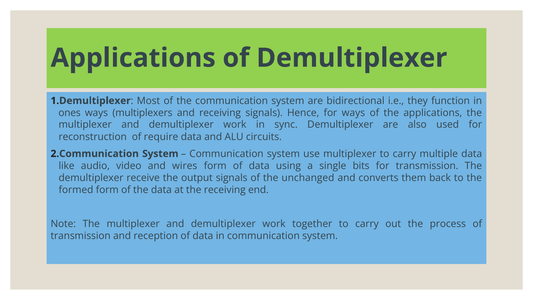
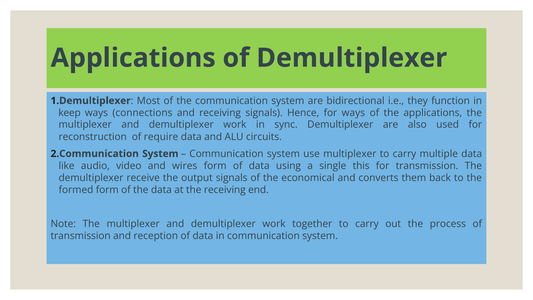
ones: ones -> keep (70, 113)
multiplexers: multiplexers -> connections (142, 113)
bits: bits -> this (361, 166)
unchanged: unchanged -> economical (308, 178)
